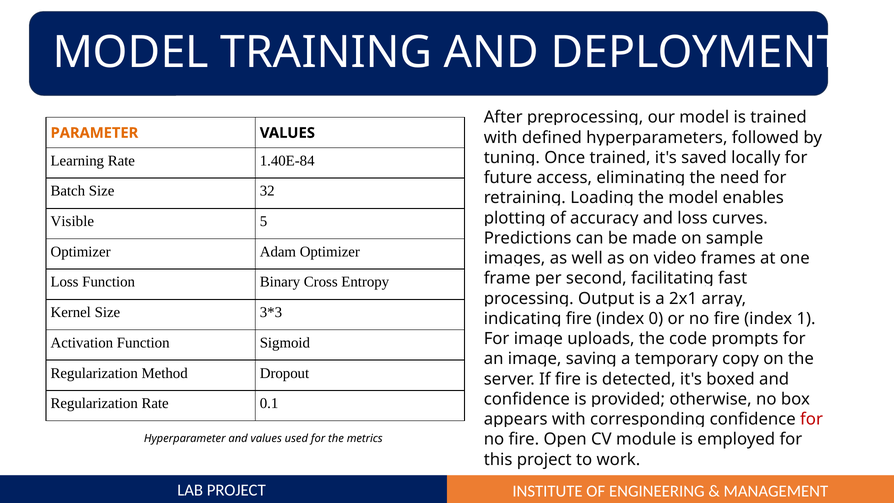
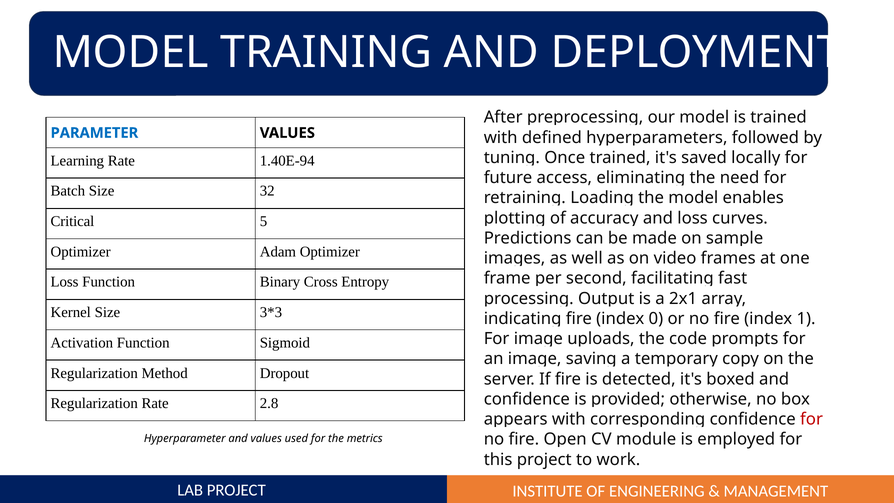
PARAMETER colour: orange -> blue (94, 133)
1.40E-84: 1.40E-84 -> 1.40E-94 (287, 161)
Visible: Visible -> Critical (72, 221)
0.1: 0.1 -> 2.8 (269, 403)
